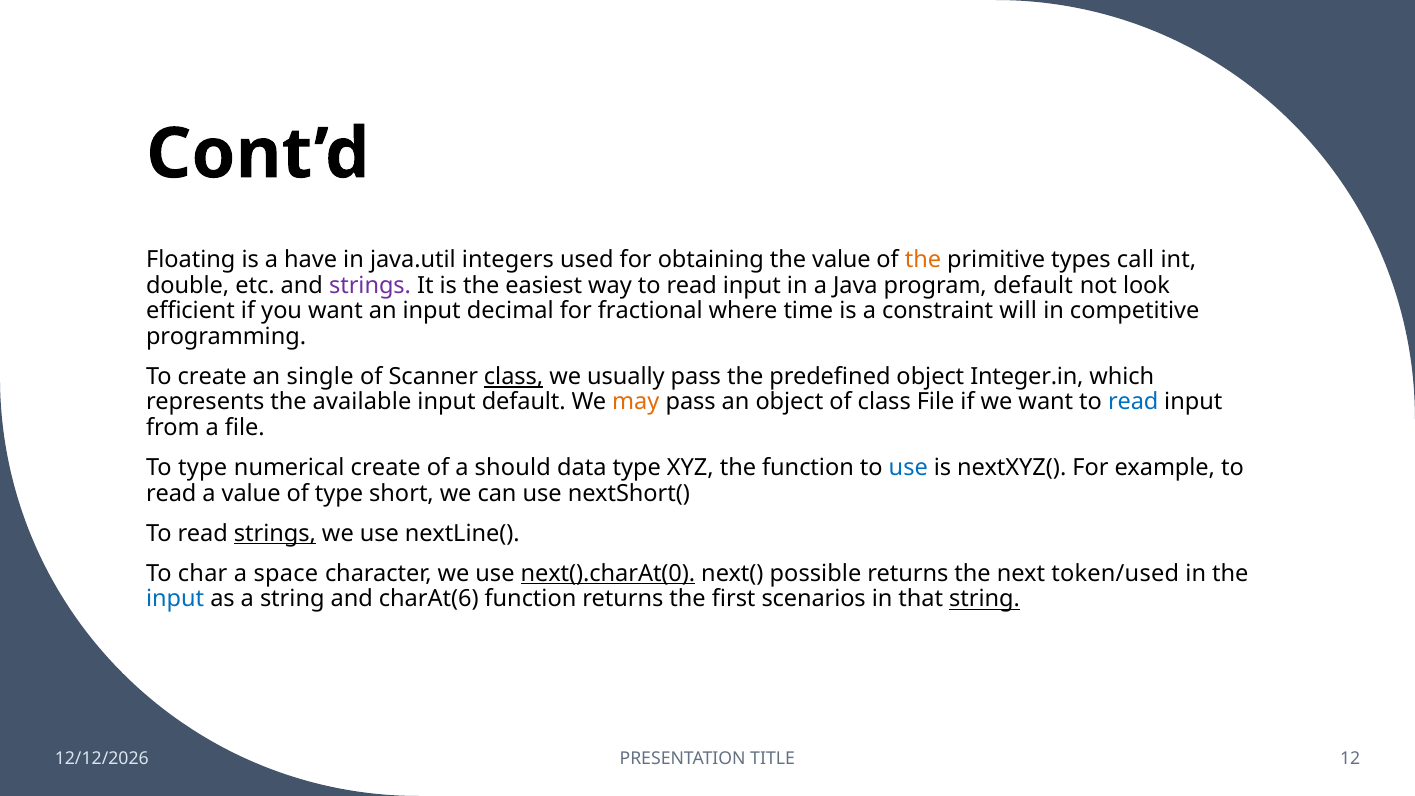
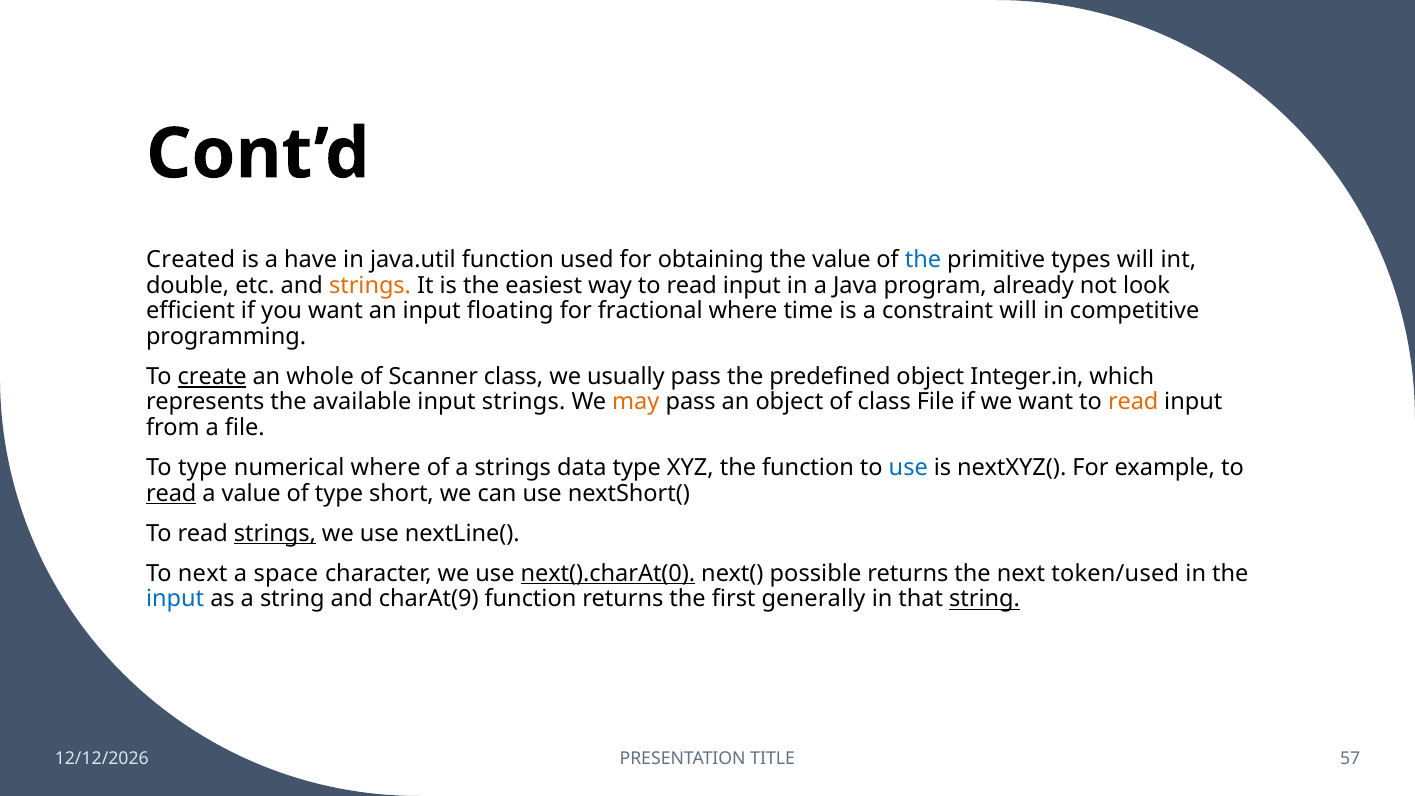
Floating: Floating -> Created (191, 260)
java.util integers: integers -> function (508, 260)
the colour: orange -> blue (923, 260)
types call: call -> will (1136, 260)
strings colour: purple -> orange (370, 286)
program default: default -> already (1033, 286)
decimal: decimal -> floating (510, 311)
create underline: none -> present (212, 377)
single: single -> whole (320, 377)
class underline: present -> none (514, 377)
input default: default -> strings (524, 402)
read colour: blue -> orange (1133, 402)
numerical create: create -> where (386, 468)
a should: should -> strings (513, 468)
read underline: none -> present (171, 493)
To char: char -> next (203, 574)
charAt(6: charAt(6 -> charAt(9 (429, 599)
scenarios: scenarios -> generally (814, 599)
12: 12 -> 57 (1350, 759)
